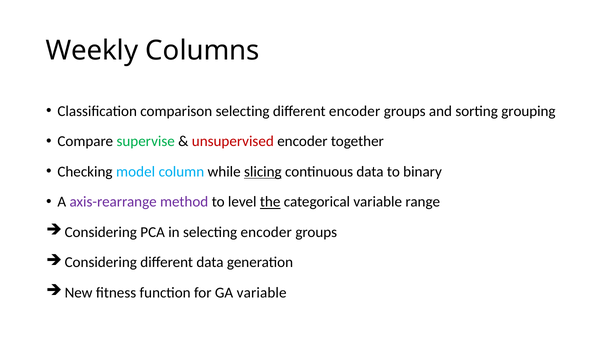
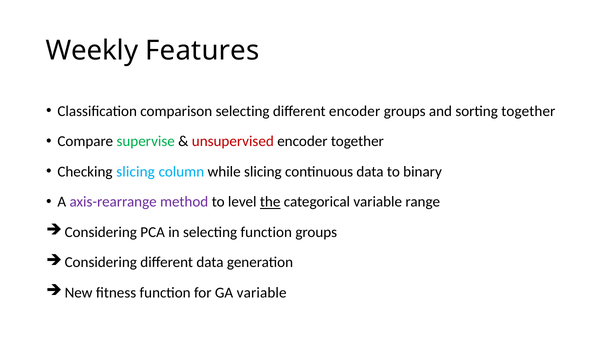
Columns: Columns -> Features (202, 51)
sorting grouping: grouping -> together (528, 111)
Checking model: model -> slicing (136, 172)
slicing underline: present -> none (263, 172)
selecting encoder: encoder -> function (266, 232)
